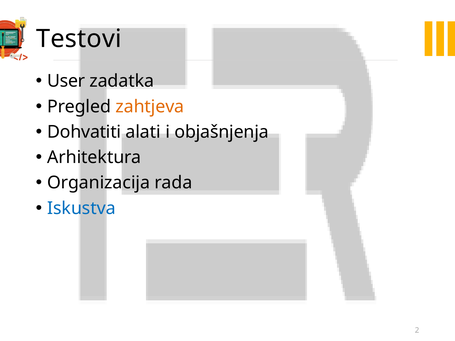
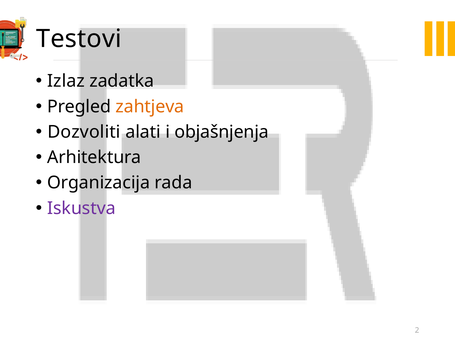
User: User -> Izlaz (66, 81)
Dohvatiti: Dohvatiti -> Dozvoliti (84, 132)
Iskustva colour: blue -> purple (81, 208)
